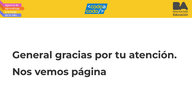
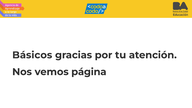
General: General -> Básicos (32, 55)
